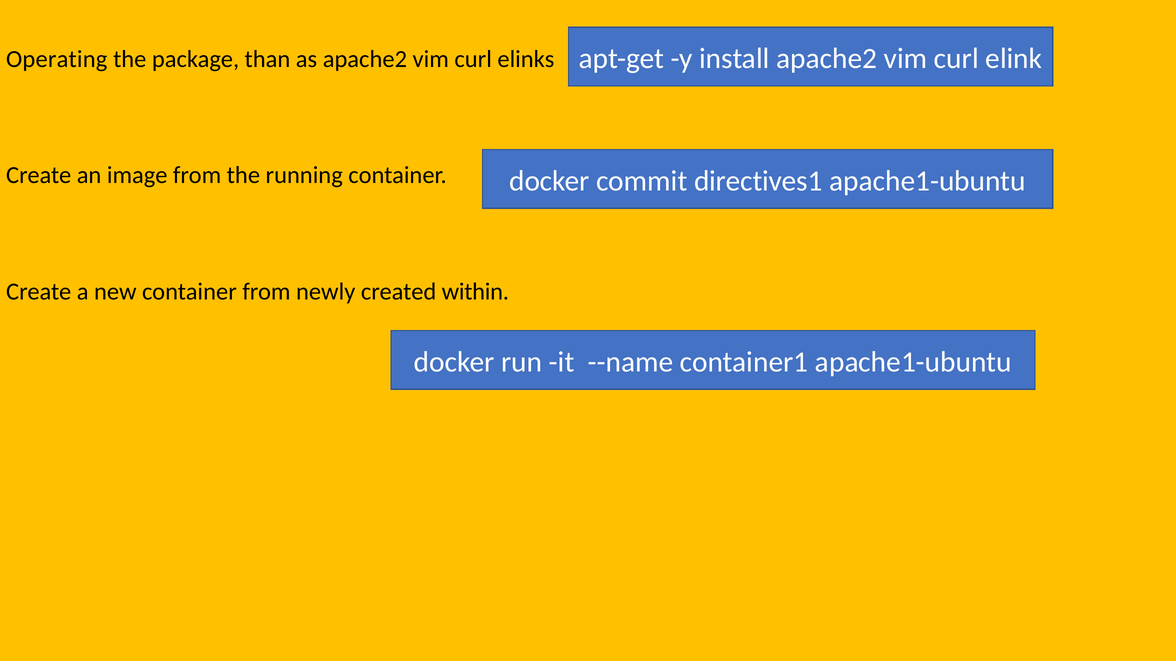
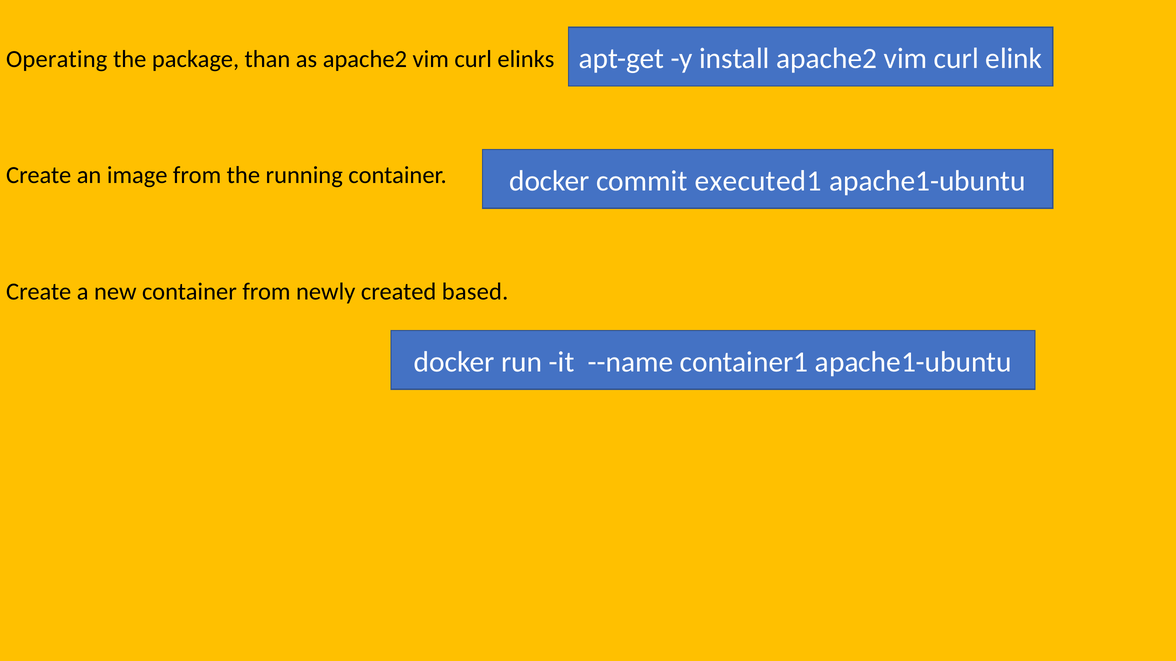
directives1: directives1 -> executed1 (758, 181)
within: within -> based (475, 292)
